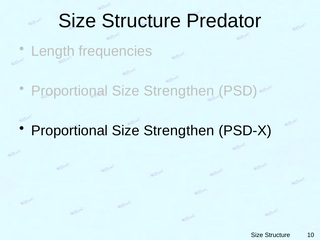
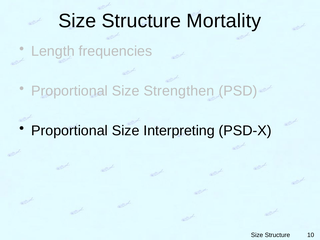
Predator: Predator -> Mortality (224, 21)
Strengthen: Strengthen -> Interpreting (179, 131)
